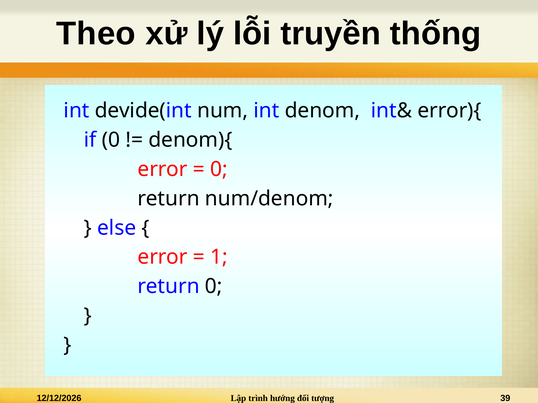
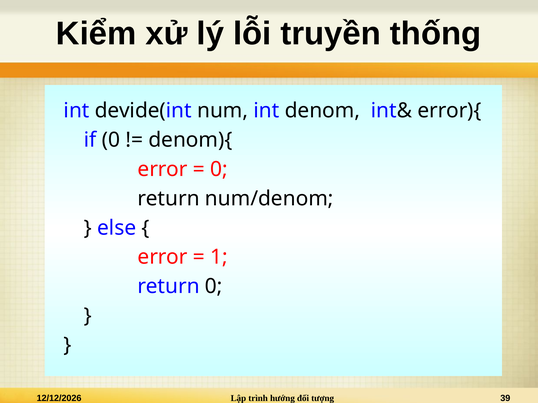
Theo: Theo -> Kiểm (96, 34)
